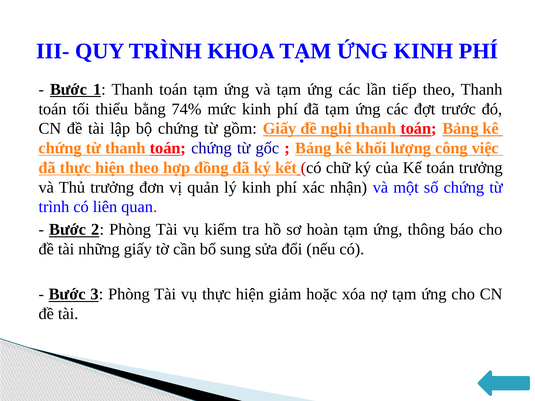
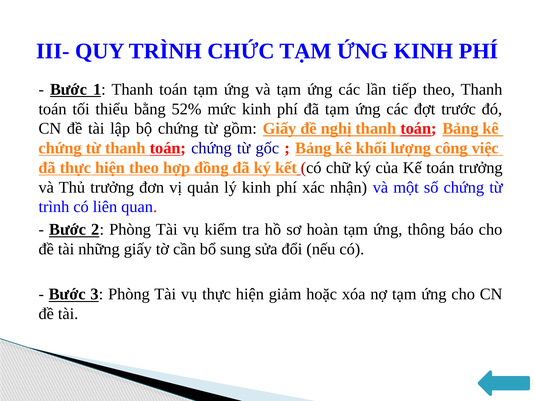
KHOA: KHOA -> CHỨC (241, 51)
74%: 74% -> 52% (187, 109)
